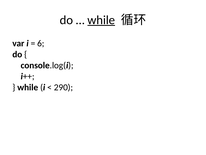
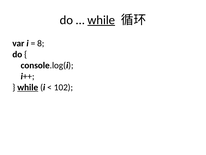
6: 6 -> 8 (41, 43)
while underline: none -> present (28, 87)
290: 290 -> 102 (63, 87)
